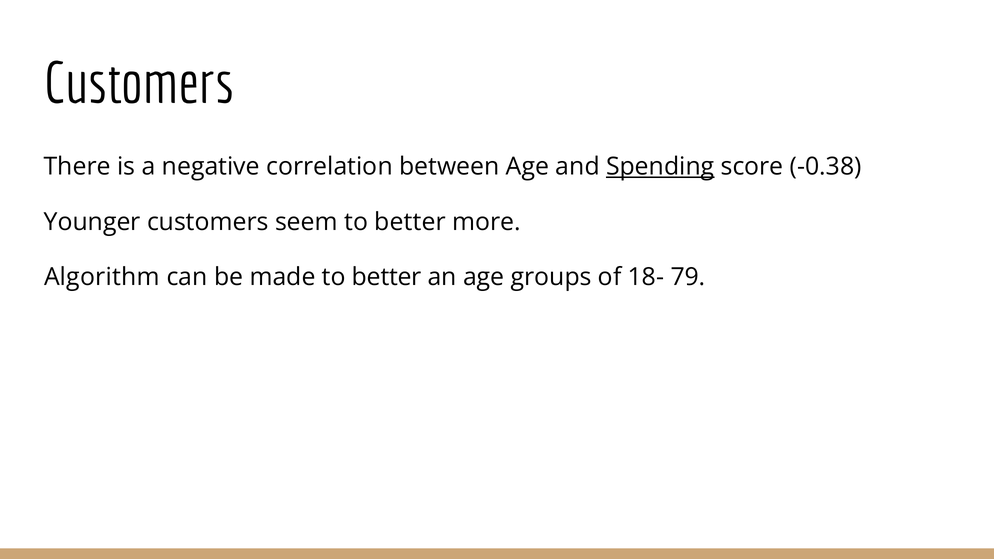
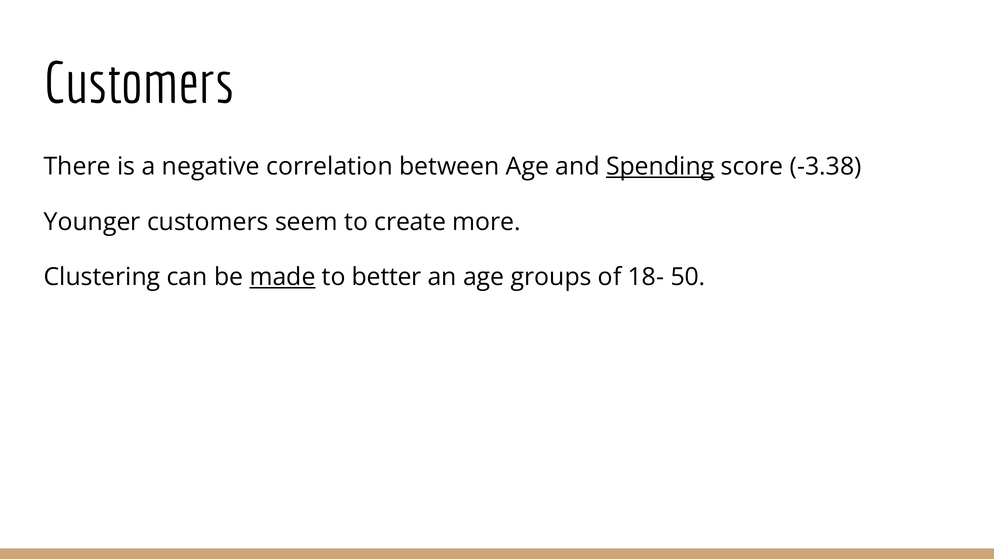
-0.38: -0.38 -> -3.38 (826, 166)
seem to better: better -> create (410, 222)
Algorithm: Algorithm -> Clustering (102, 277)
made underline: none -> present (283, 277)
79: 79 -> 50 (688, 277)
